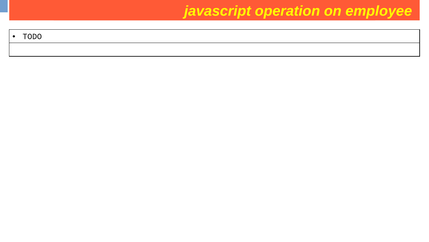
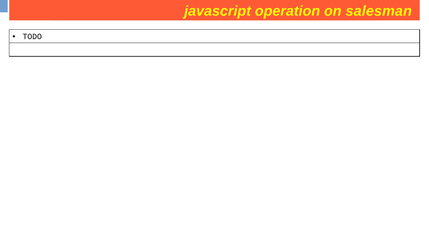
employee: employee -> salesman (379, 11)
